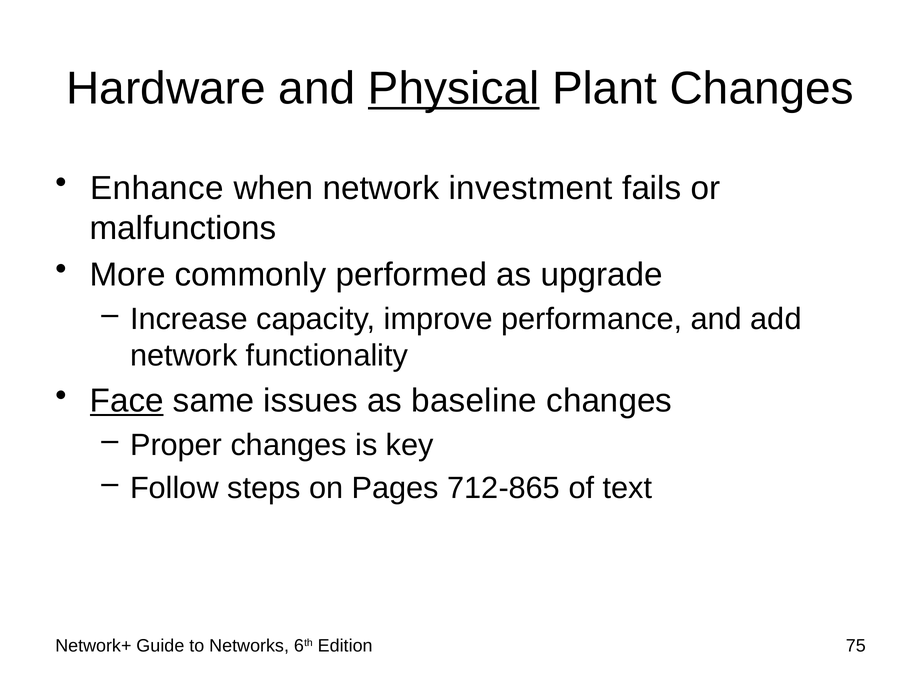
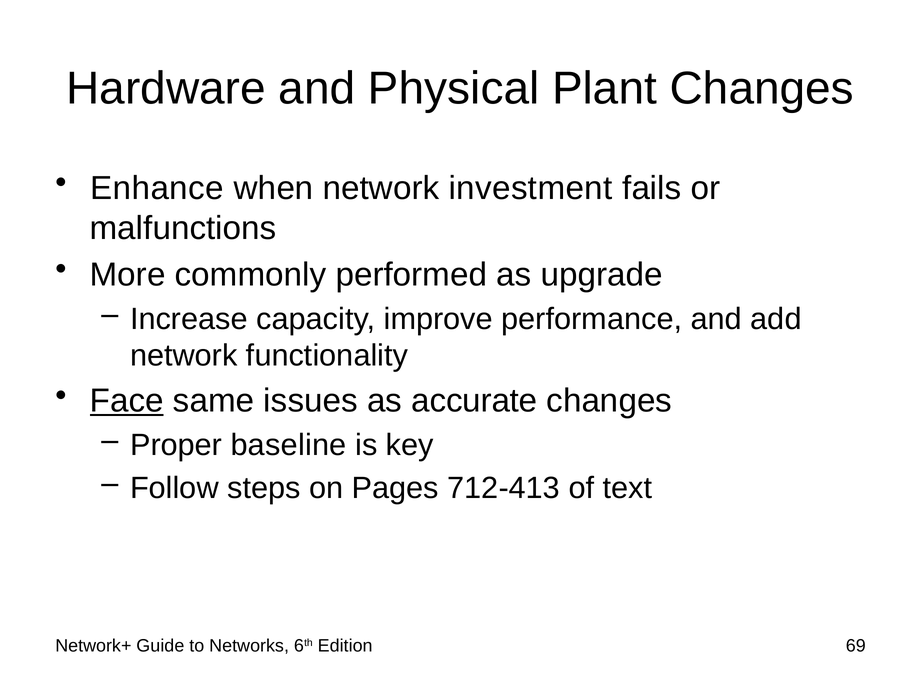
Physical underline: present -> none (454, 88)
baseline: baseline -> accurate (474, 401)
Proper changes: changes -> baseline (289, 445)
712-865: 712-865 -> 712-413 (504, 488)
75: 75 -> 69 (856, 646)
